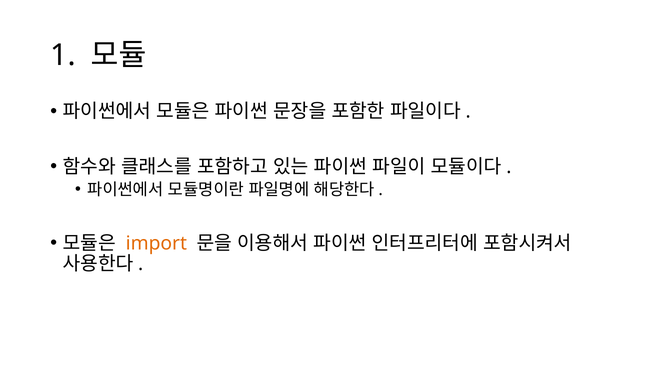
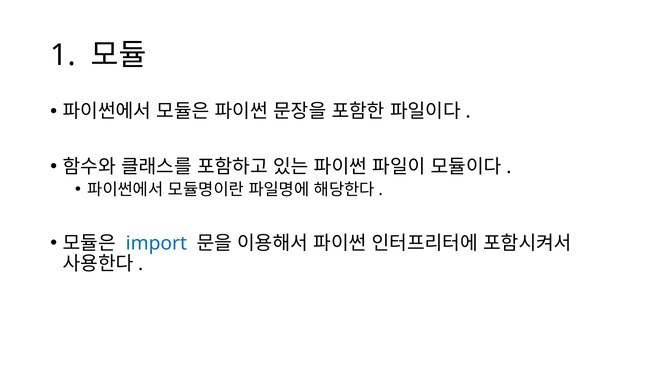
import colour: orange -> blue (156, 244)
